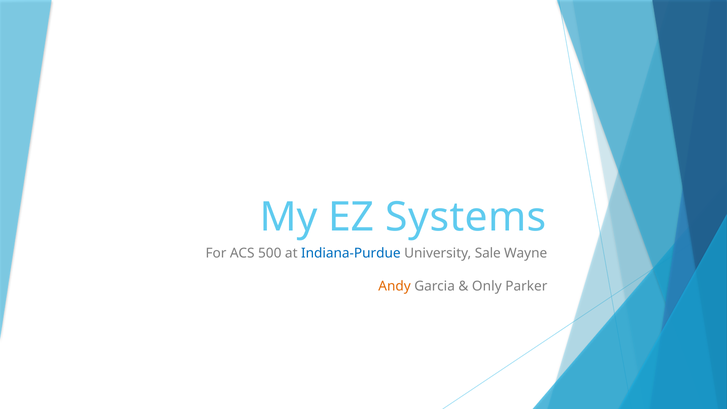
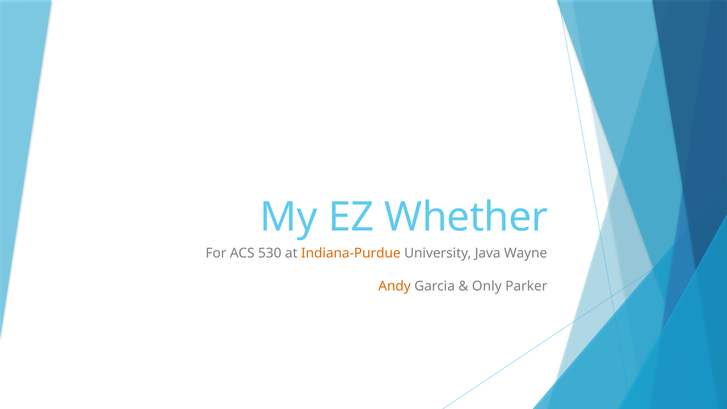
Systems: Systems -> Whether (466, 217)
500: 500 -> 530 (270, 253)
Indiana-Purdue colour: blue -> orange (351, 253)
Sale: Sale -> Java (488, 253)
